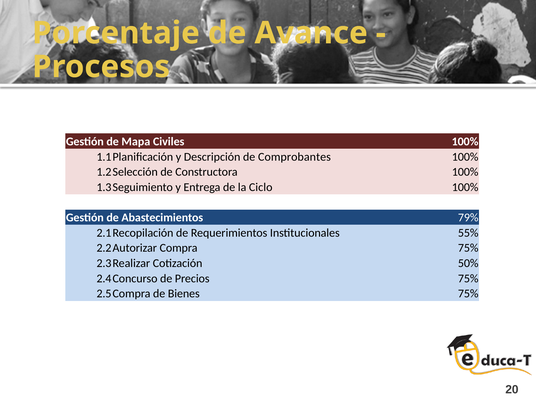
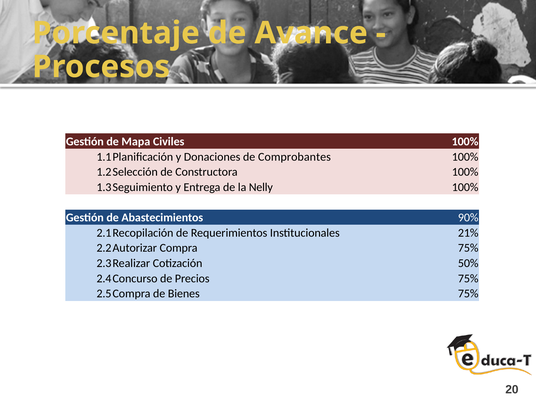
Descripción: Descripción -> Donaciones (212, 157)
Ciclo: Ciclo -> Nelly (261, 187)
79%: 79% -> 90% (468, 218)
55%: 55% -> 21% (468, 233)
